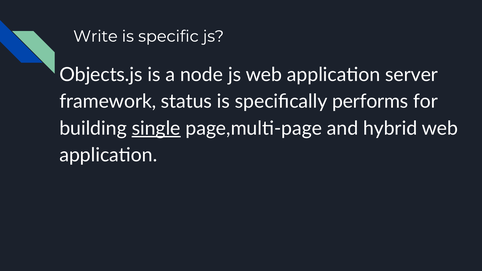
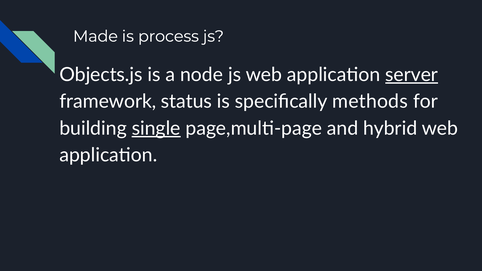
Write: Write -> Made (95, 36)
specific: specific -> process (168, 36)
server underline: none -> present (412, 75)
performs: performs -> methods (370, 102)
